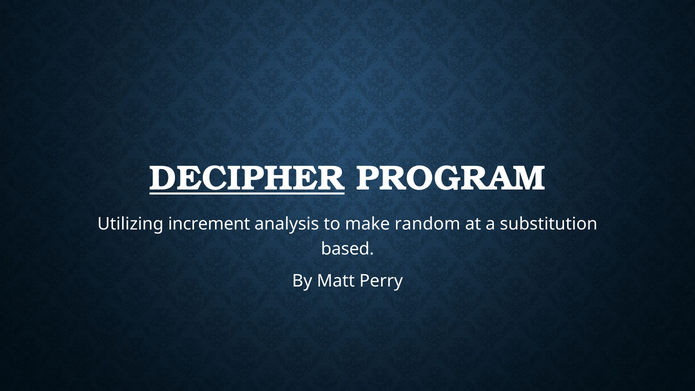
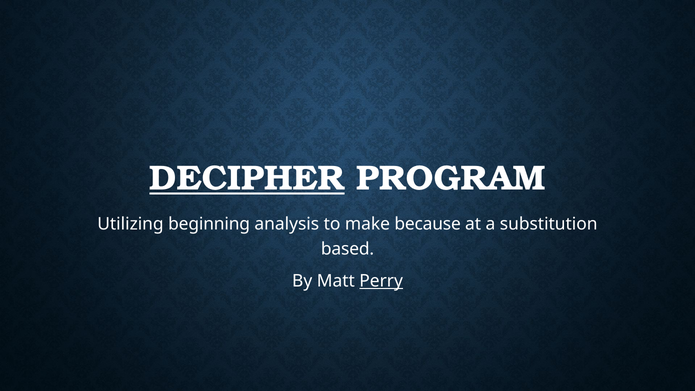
increment: increment -> beginning (209, 224)
random: random -> because (428, 224)
Perry underline: none -> present (381, 281)
